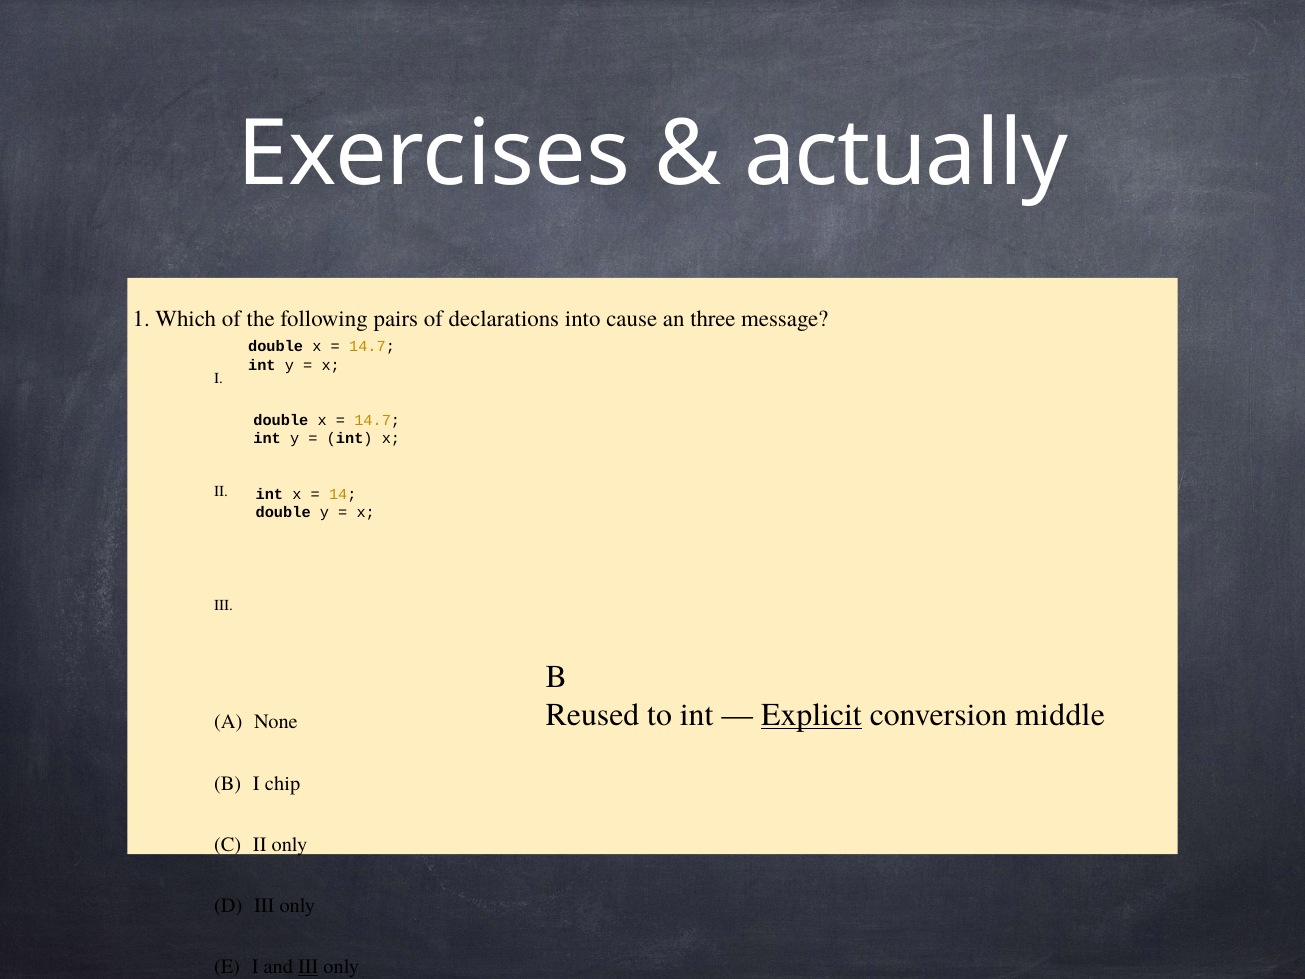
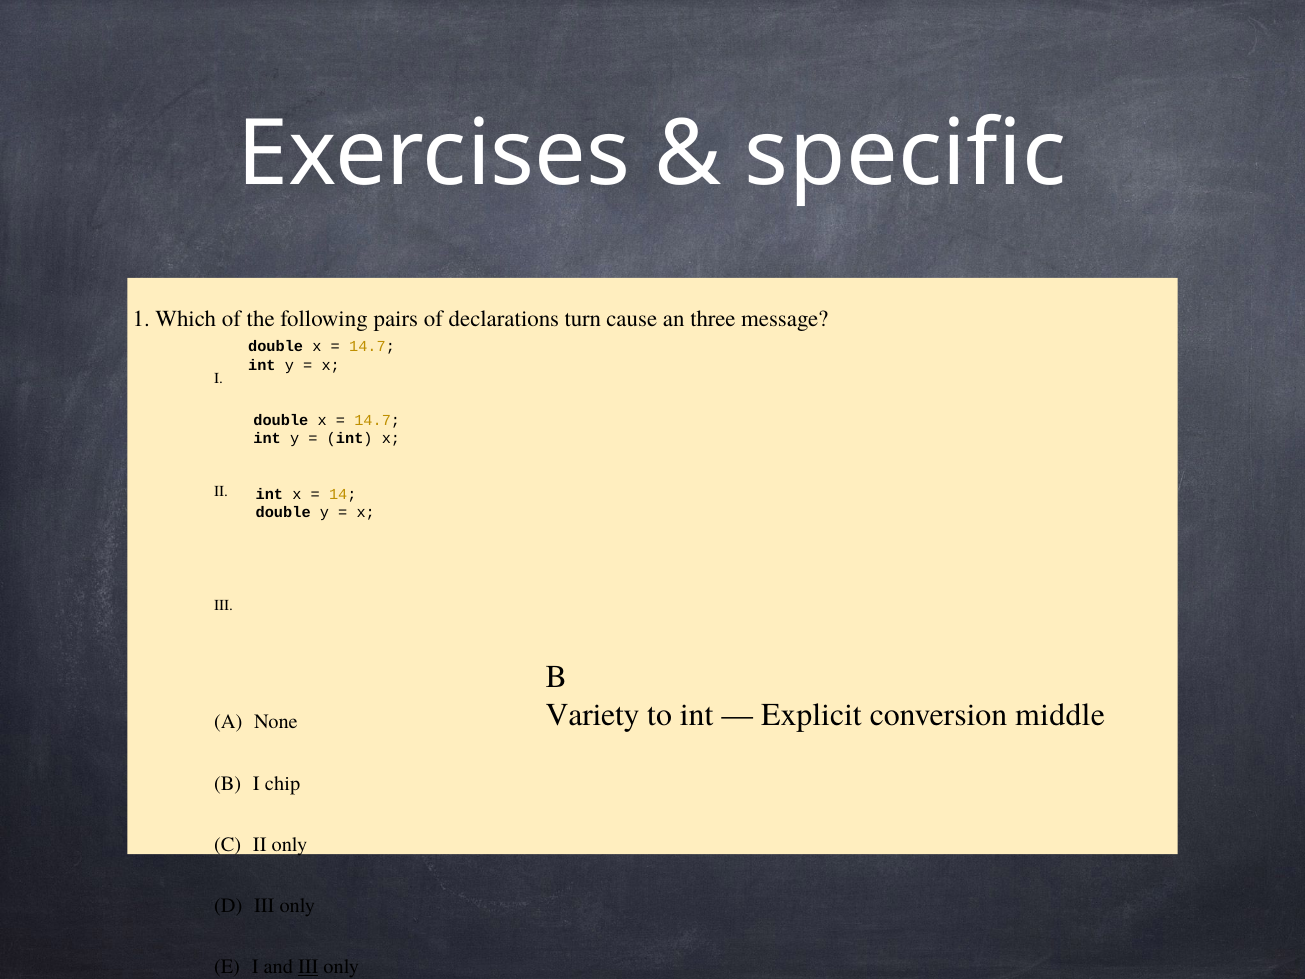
actually: actually -> specific (906, 154)
into: into -> turn (583, 319)
Reused: Reused -> Variety (593, 715)
Explicit underline: present -> none (811, 715)
